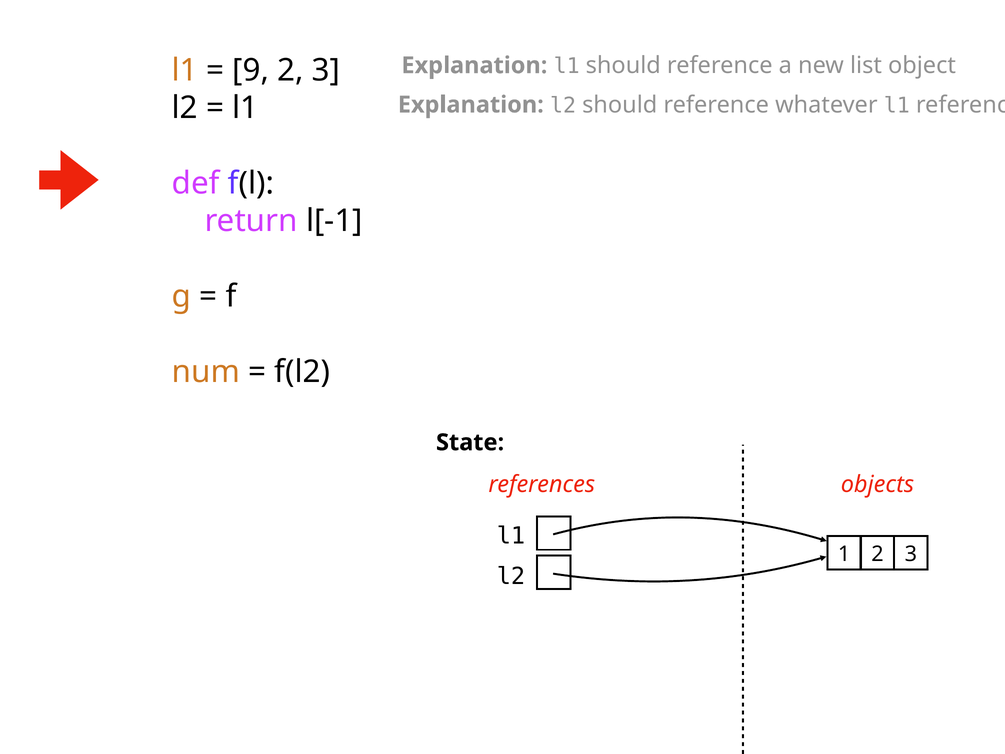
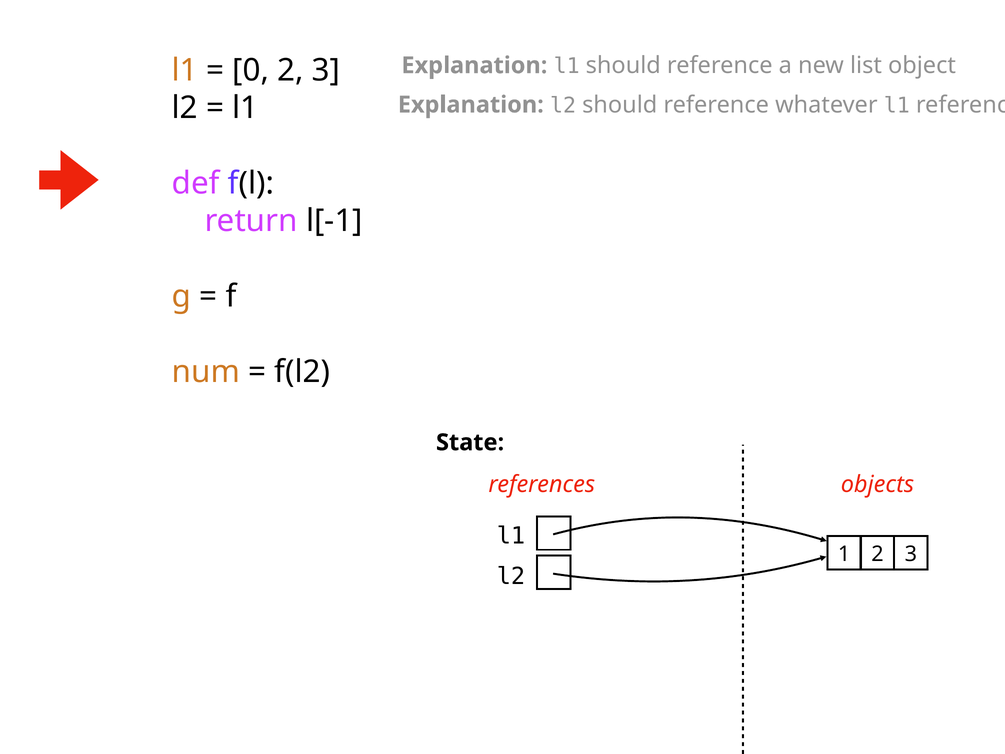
9: 9 -> 0 (251, 70)
